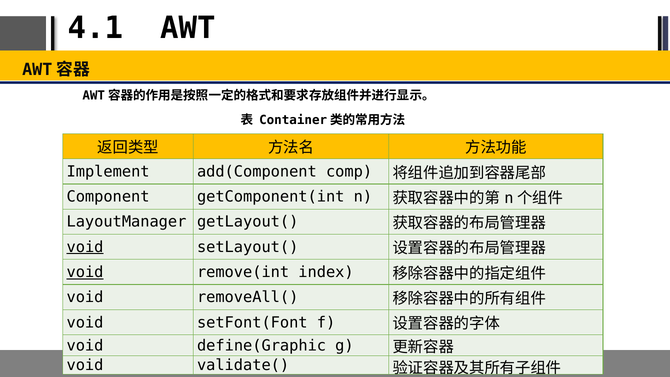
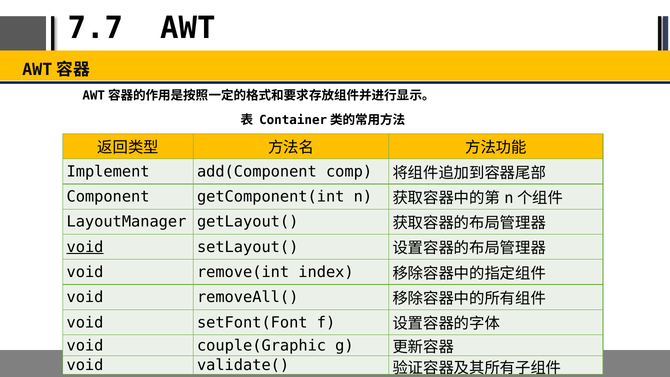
4.1: 4.1 -> 7.7 (96, 28)
void underline: present -> none (85, 272)
define(Graphic: define(Graphic -> couple(Graphic (262, 345)
